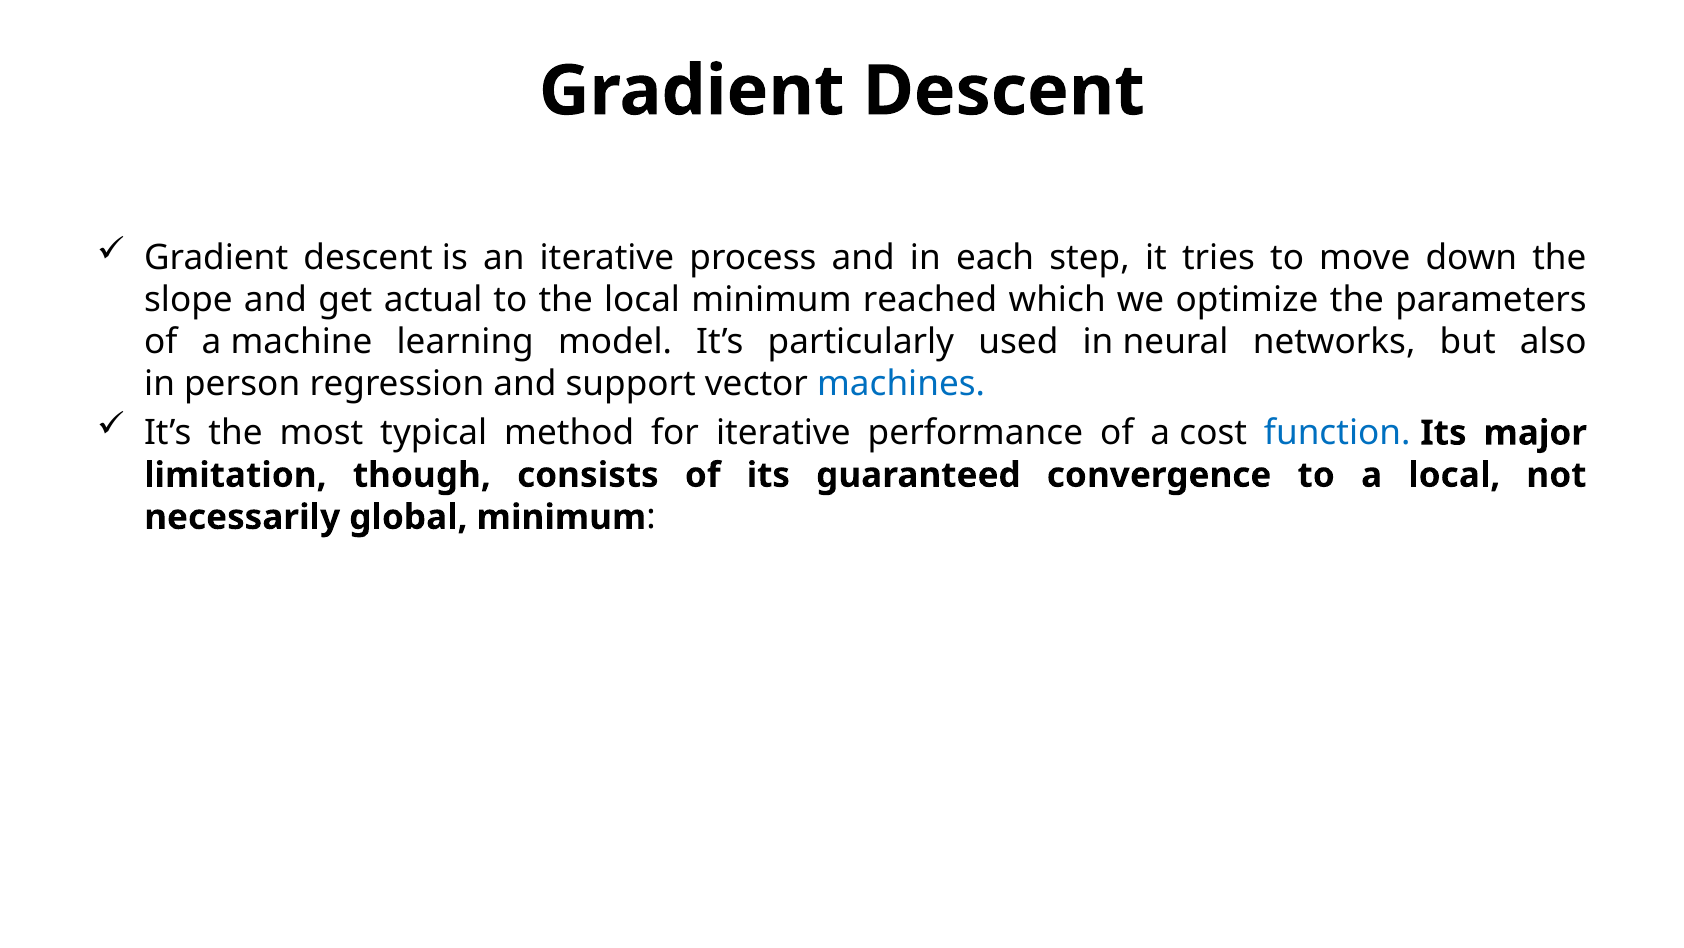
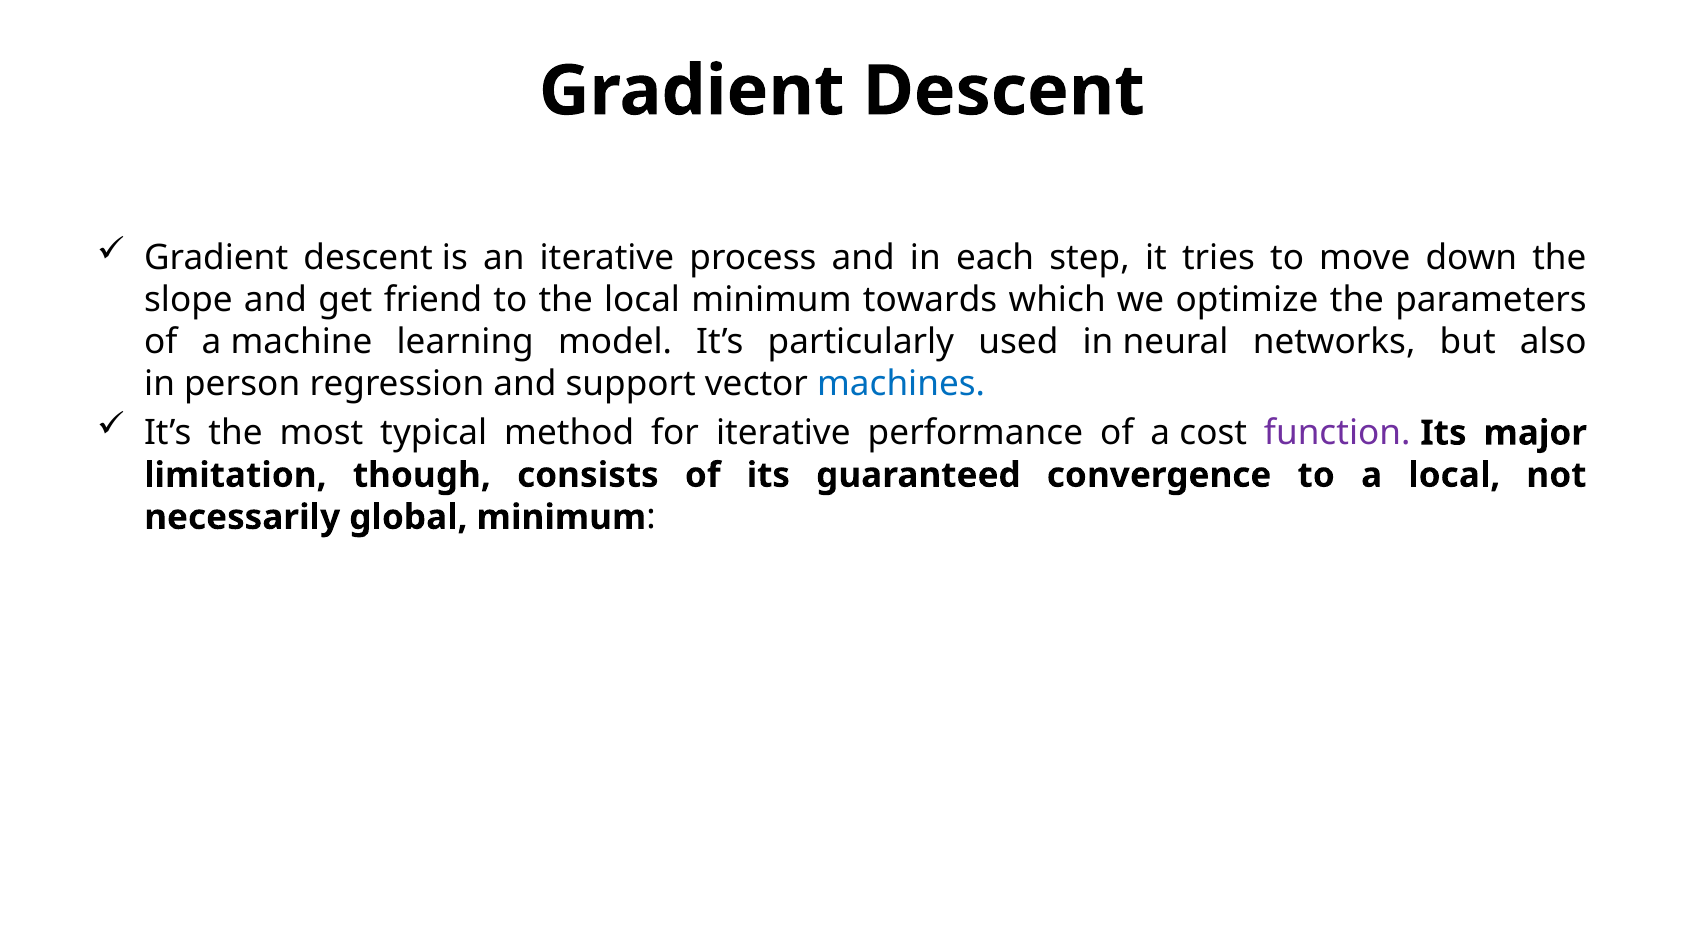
actual: actual -> friend (433, 299)
reached: reached -> towards (930, 299)
function colour: blue -> purple (1337, 433)
